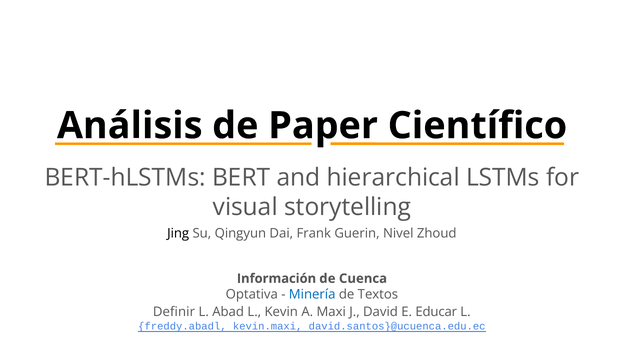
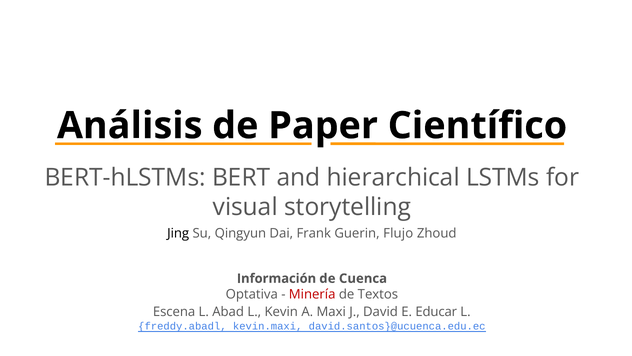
Nivel: Nivel -> Flujo (398, 233)
Minería colour: blue -> red (312, 294)
Definir: Definir -> Escena (174, 312)
